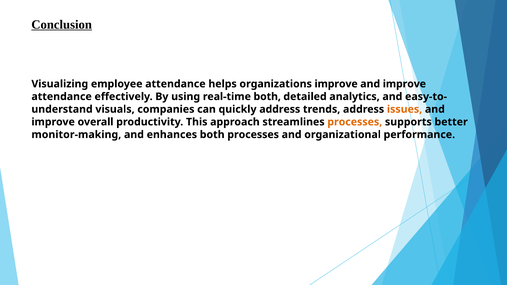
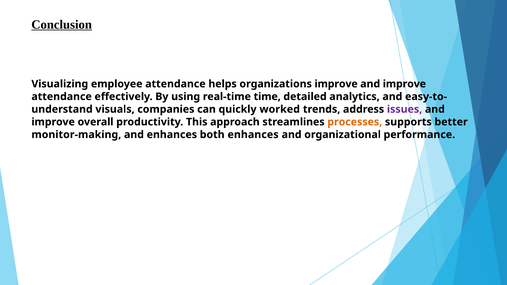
real-time both: both -> time (267, 97)
quickly address: address -> worked (280, 109)
issues colour: orange -> purple (405, 109)
both processes: processes -> enhances (253, 135)
